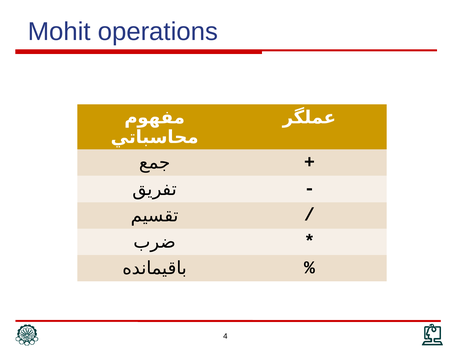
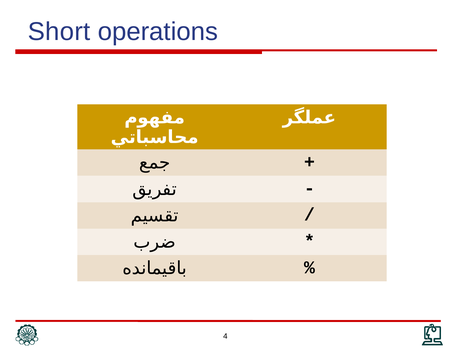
Mohit: Mohit -> Short (59, 32)
